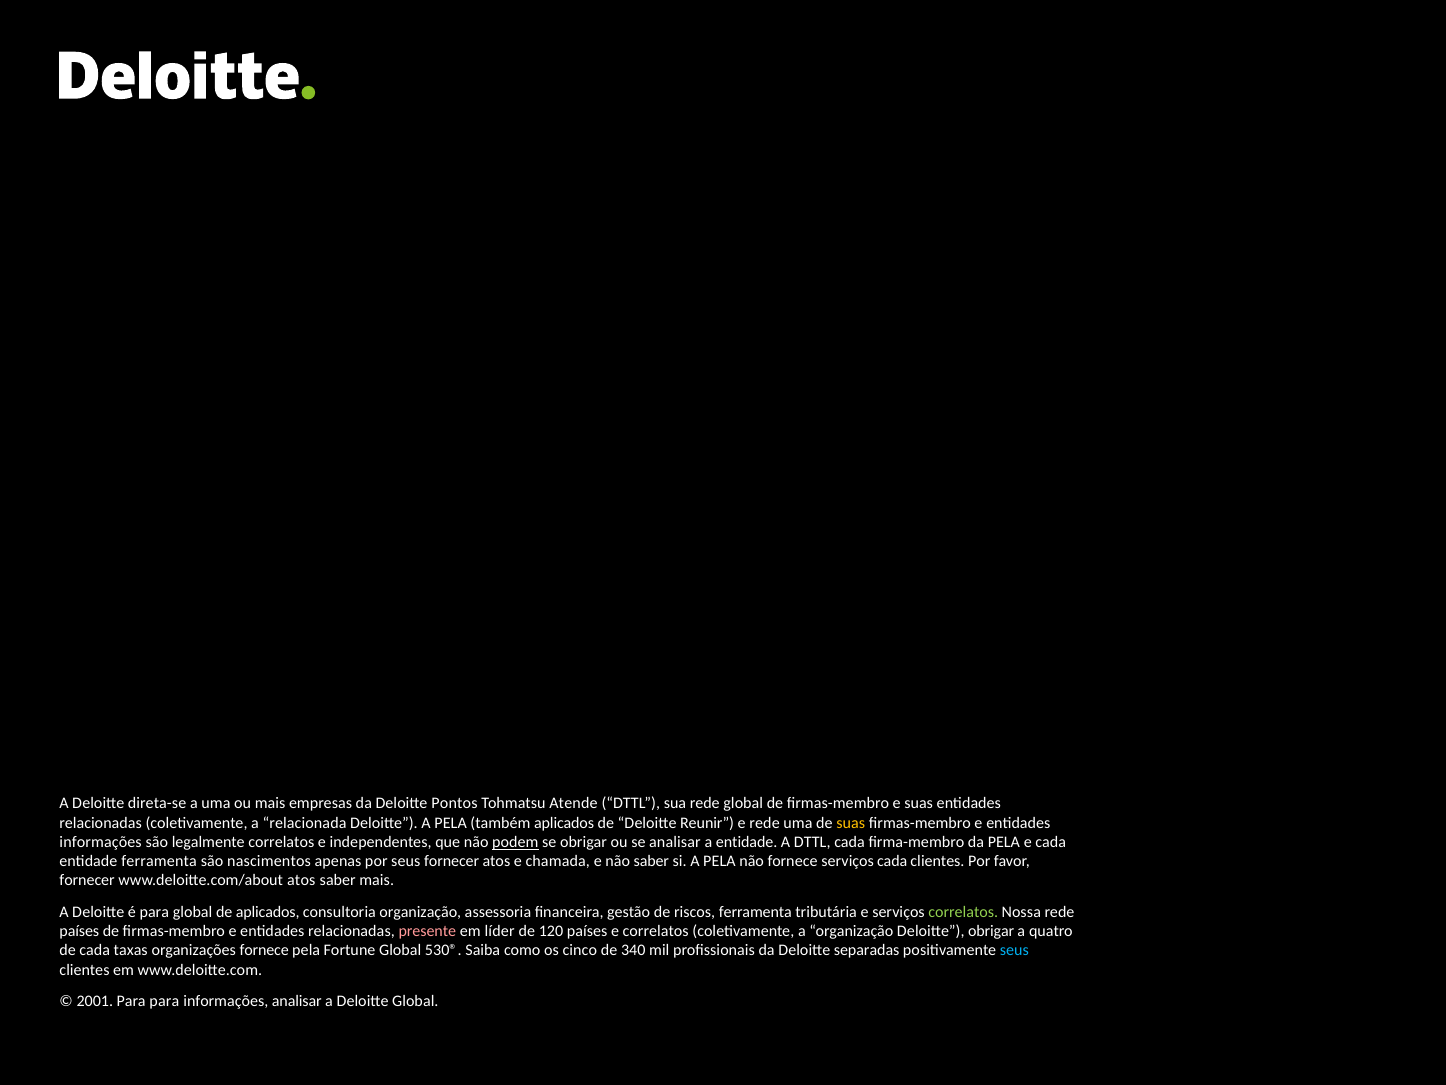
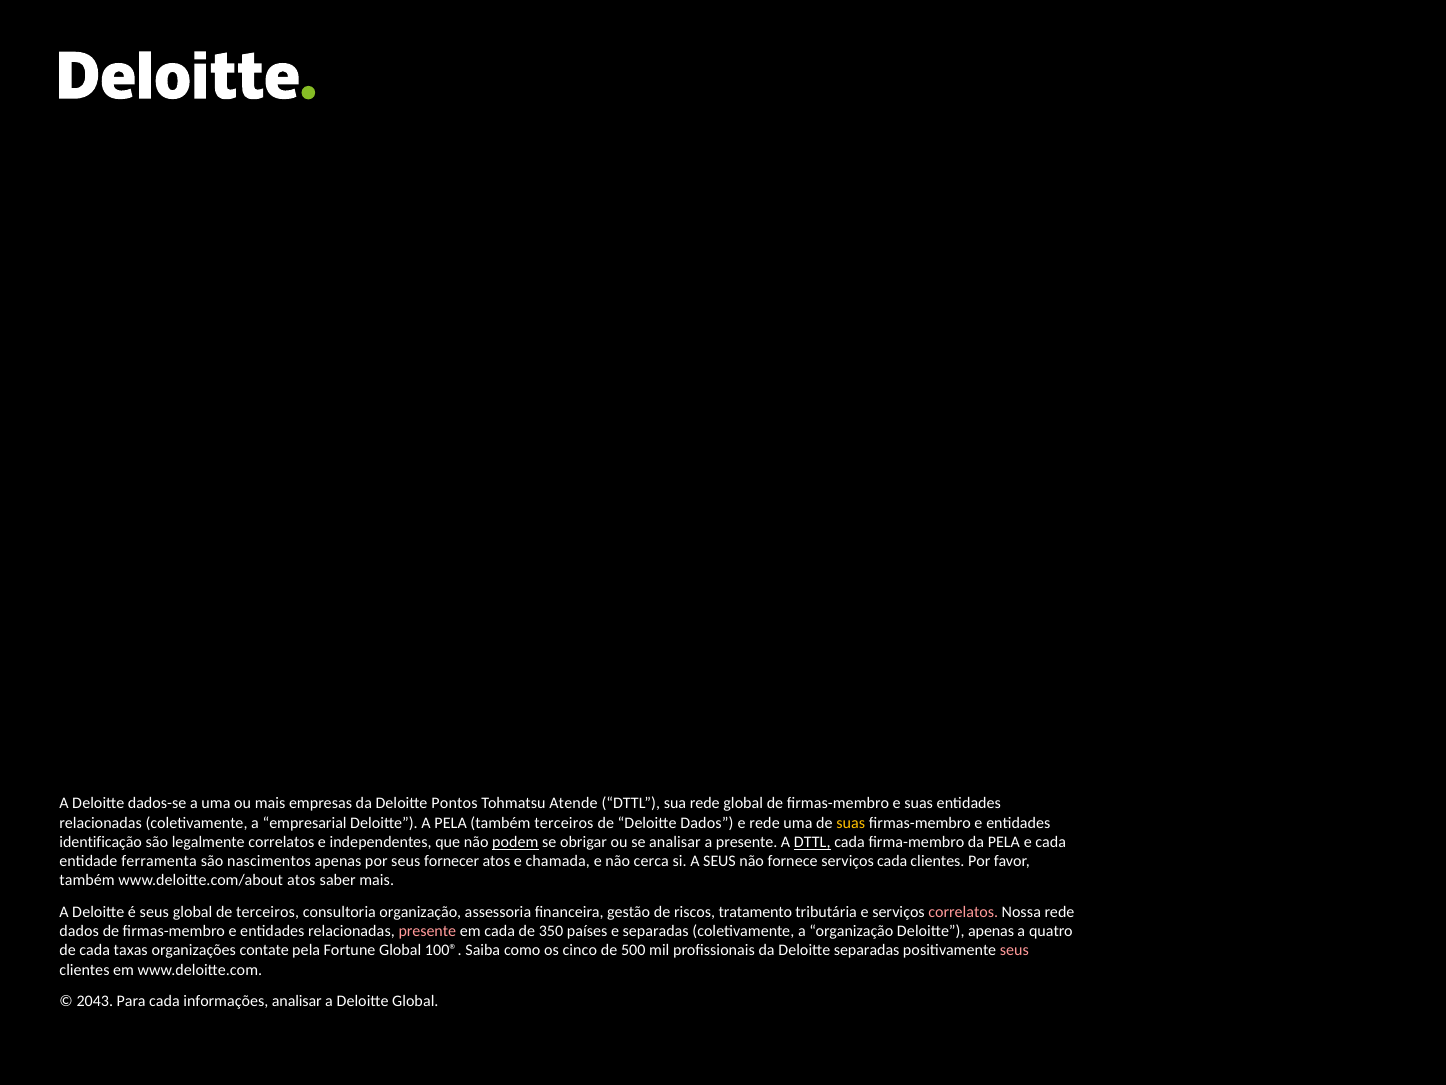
direta-se: direta-se -> dados-se (157, 803)
relacionada: relacionada -> empresarial (305, 823)
também aplicados: aplicados -> terceiros (564, 823)
Deloitte Reunir: Reunir -> Dados (707, 823)
informações: informações -> identificação (101, 842)
a entidade: entidade -> presente (747, 842)
DTTL underline: none -> present (812, 842)
não saber: saber -> cerca (651, 861)
si A PELA: PELA -> SEUS (720, 861)
fornecer: fornecer -> também (87, 880)
é para: para -> seus (154, 912)
de aplicados: aplicados -> terceiros (268, 912)
riscos ferramenta: ferramenta -> tratamento (755, 912)
correlatos colour: light green -> pink (963, 912)
países: países -> dados (79, 931)
em líder: líder -> cada (500, 931)
120: 120 -> 350 (551, 931)
e correlatos: correlatos -> separadas (656, 931)
Deloitte obrigar: obrigar -> apenas (991, 931)
organizações fornece: fornece -> contate (264, 950)
530®: 530® -> 100® (443, 950)
340: 340 -> 500 (633, 950)
seus colour: light blue -> pink (1014, 950)
2001: 2001 -> 2043 (95, 1001)
Para para: para -> cada (165, 1001)
